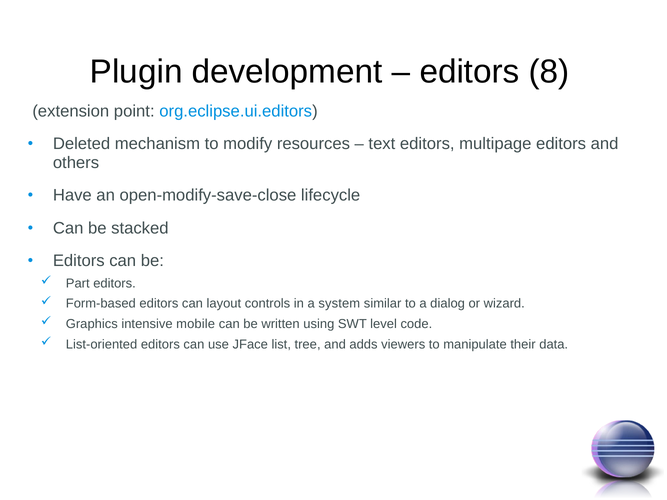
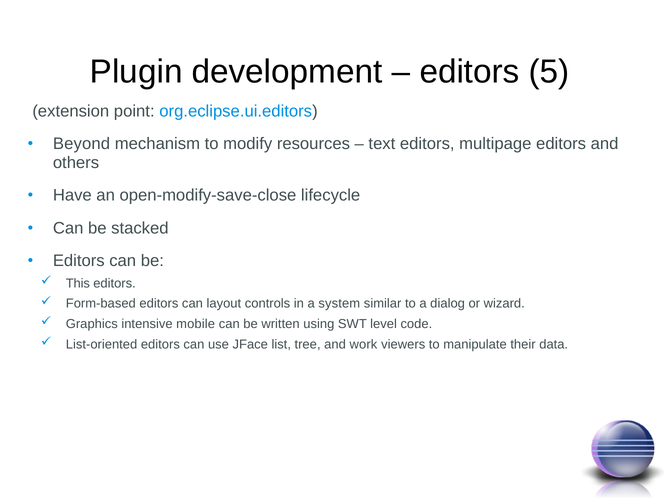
8: 8 -> 5 (549, 72)
Deleted: Deleted -> Beyond (81, 144)
Part: Part -> This (78, 283)
adds: adds -> work (363, 344)
